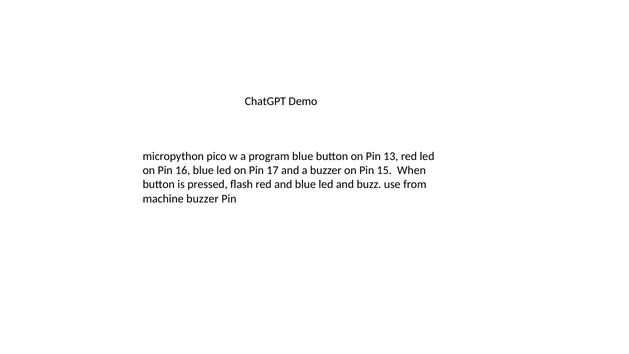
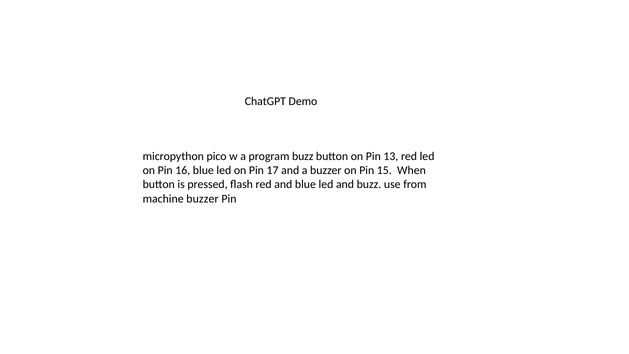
program blue: blue -> buzz (303, 156)
